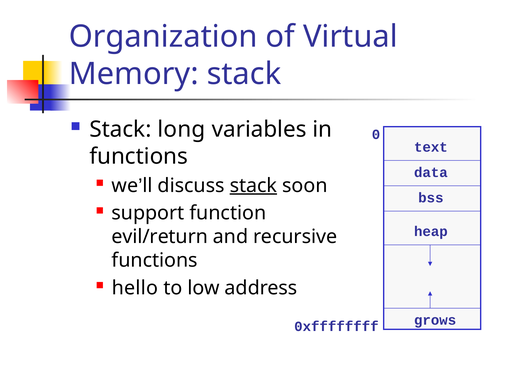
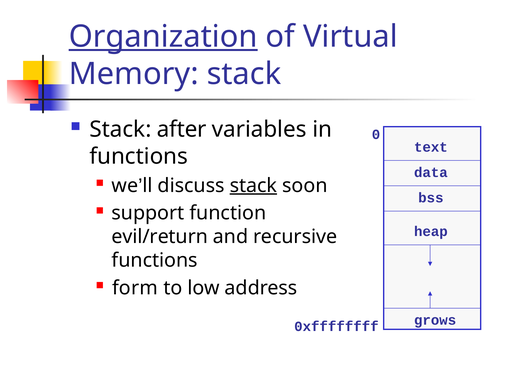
Organization underline: none -> present (163, 37)
long: long -> after (182, 129)
hello: hello -> form (135, 288)
